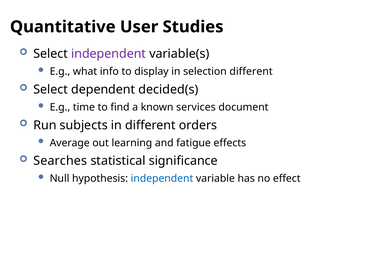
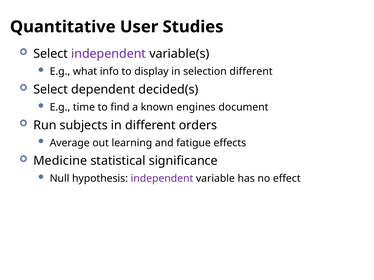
services: services -> engines (196, 107)
Searches: Searches -> Medicine (60, 161)
independent colour: blue -> purple (162, 179)
